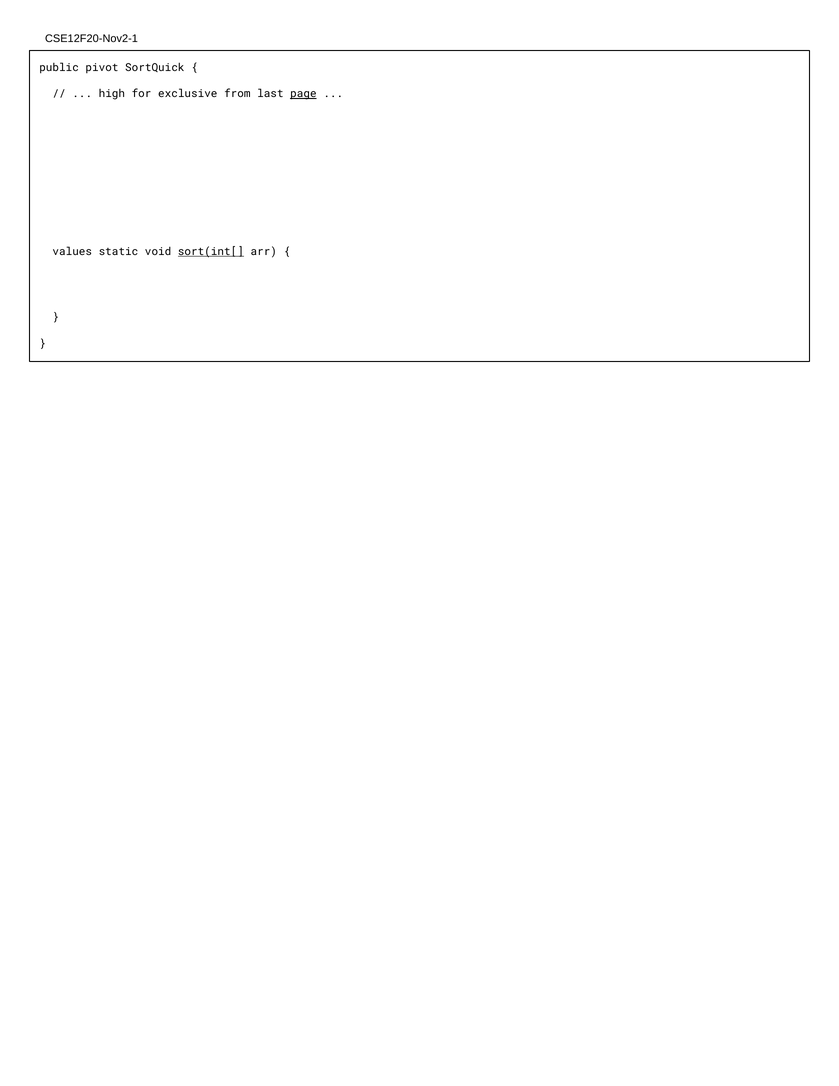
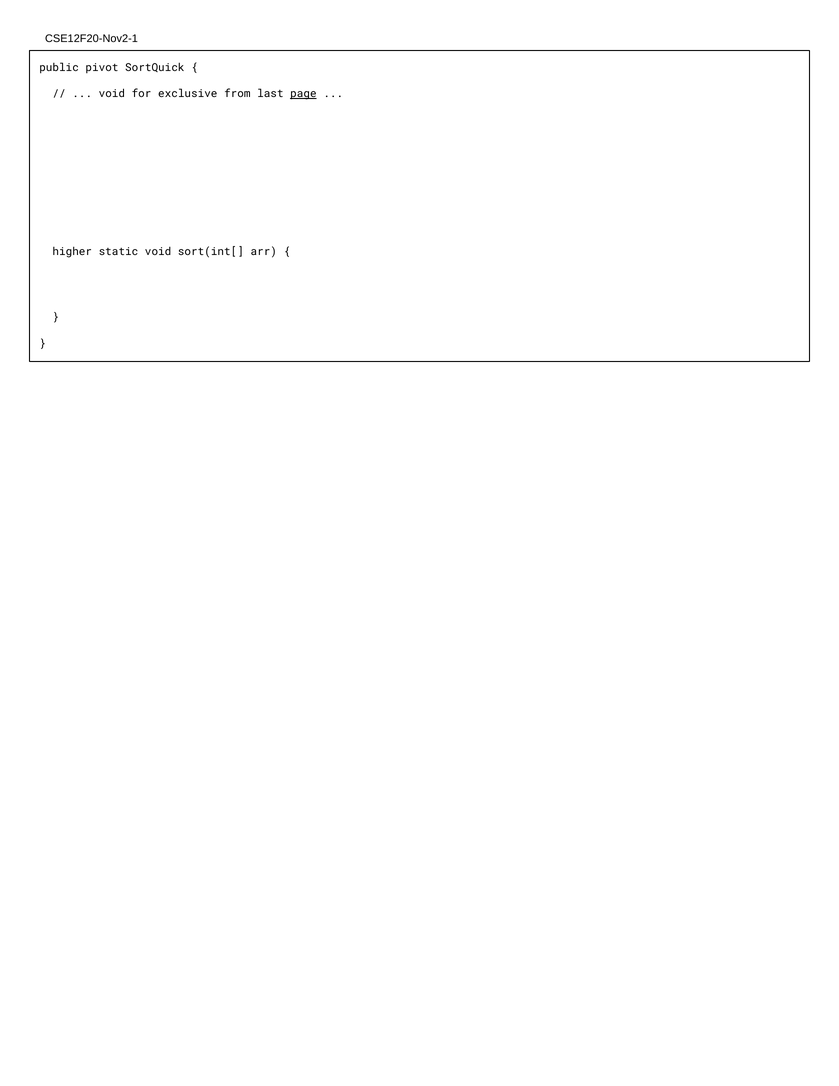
high: high -> void (112, 94)
values: values -> higher (72, 251)
sort(int[ underline: present -> none (211, 251)
